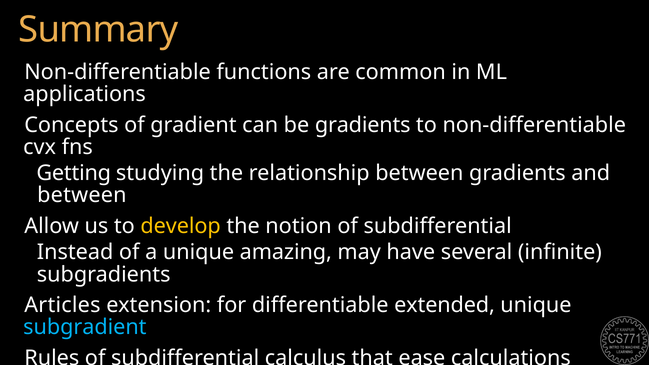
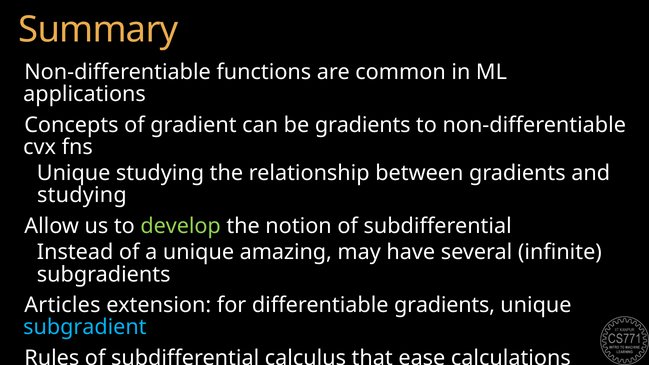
Getting: Getting -> Unique (74, 173)
between: between -> studying (82, 195)
develop colour: yellow -> light green (181, 226)
differentiable extended: extended -> gradients (445, 305)
